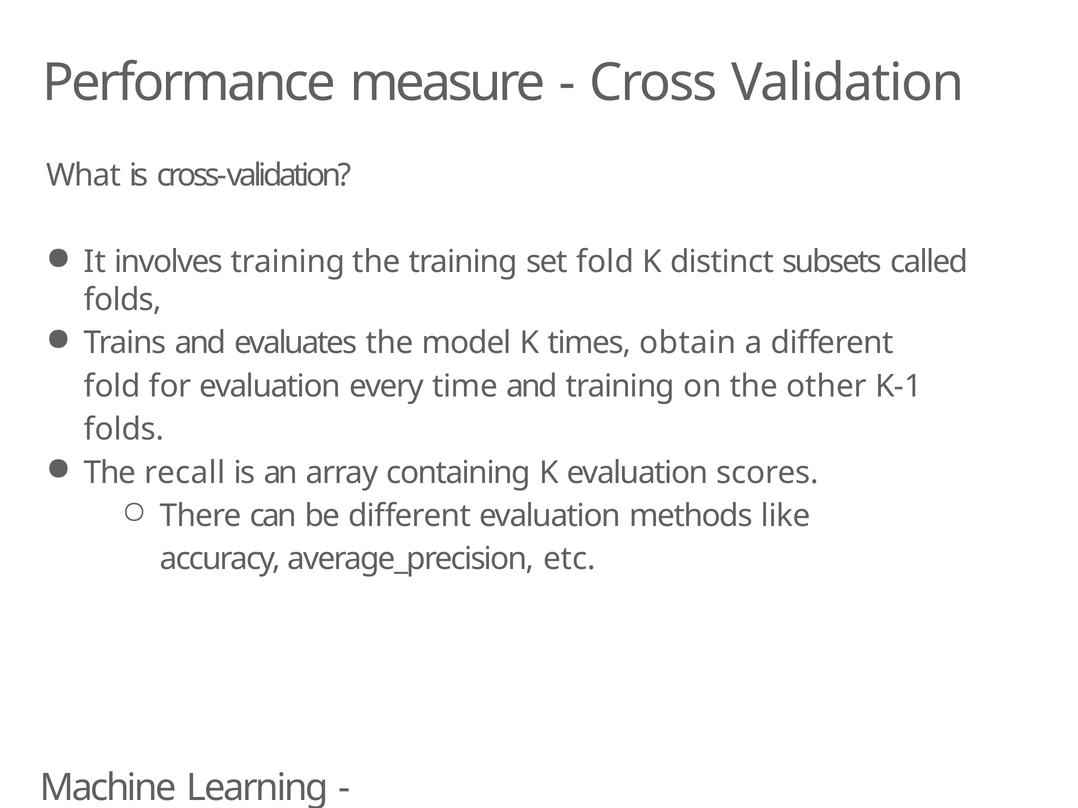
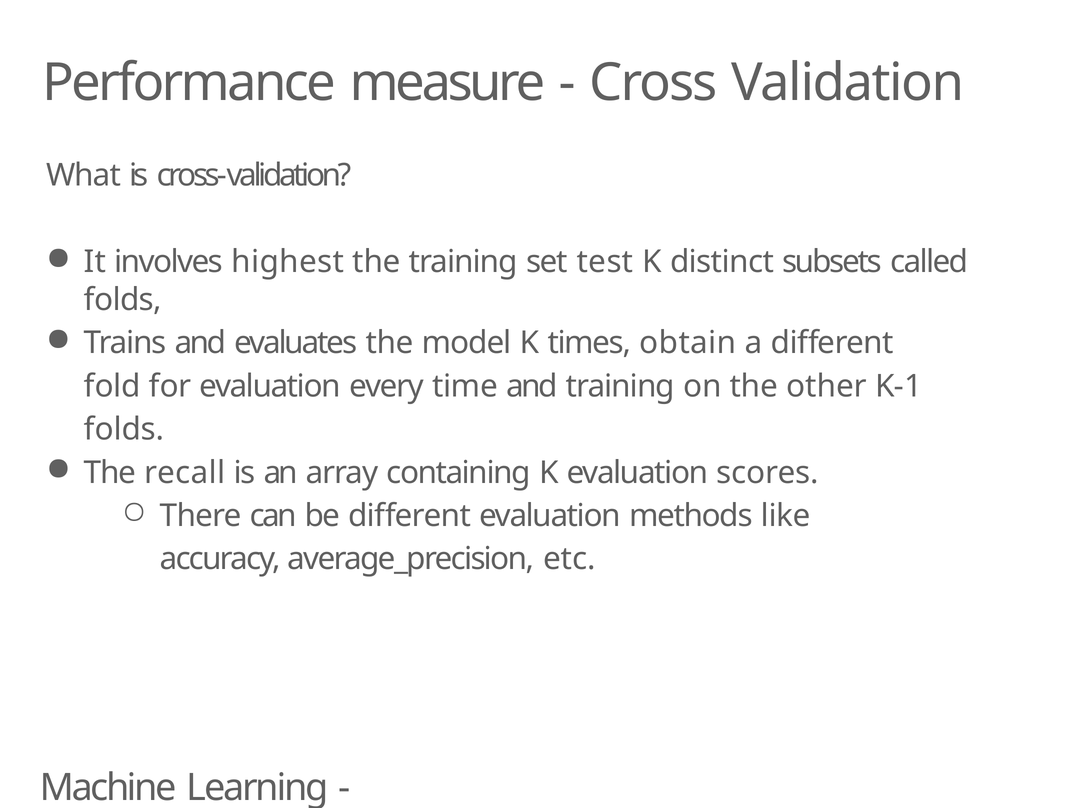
involves training: training -> highest (288, 262)
set fold: fold -> test (605, 262)
